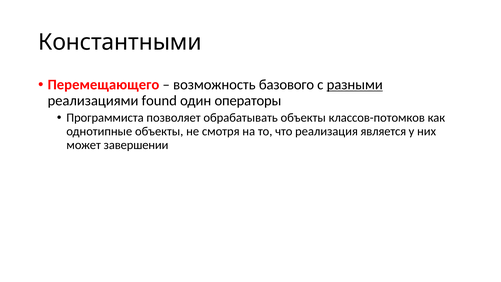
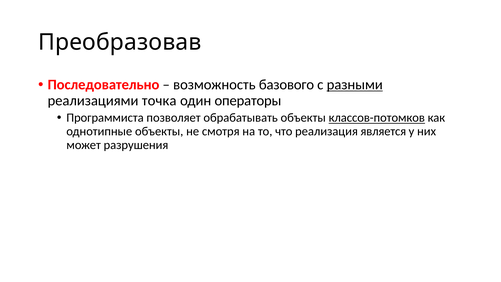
Константными: Константными -> Преобразовав (120, 42)
Перемещающего: Перемещающего -> Последовательно (103, 85)
found: found -> точка (159, 100)
классов-потомков underline: none -> present (377, 118)
завершении: завершении -> разрушения (136, 145)
